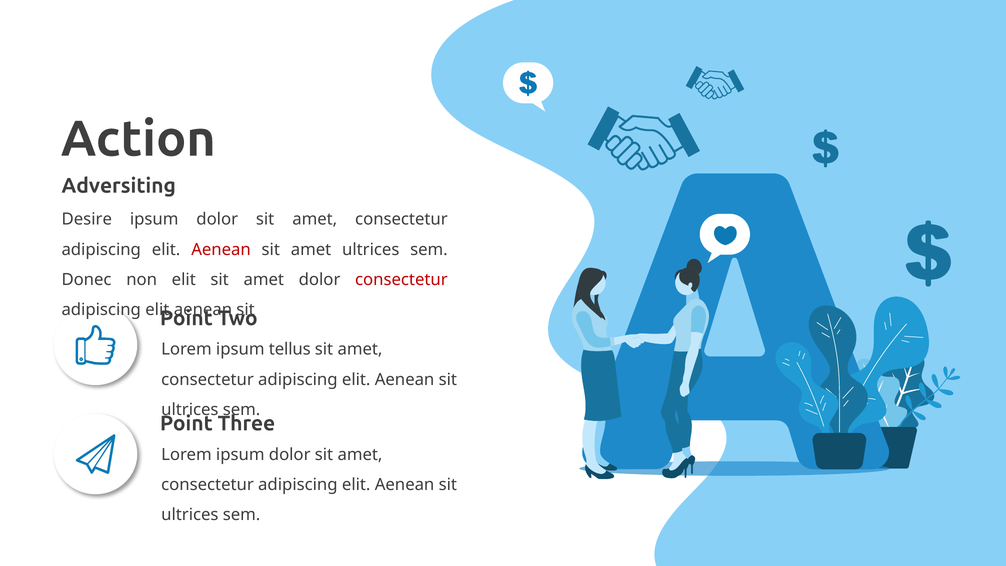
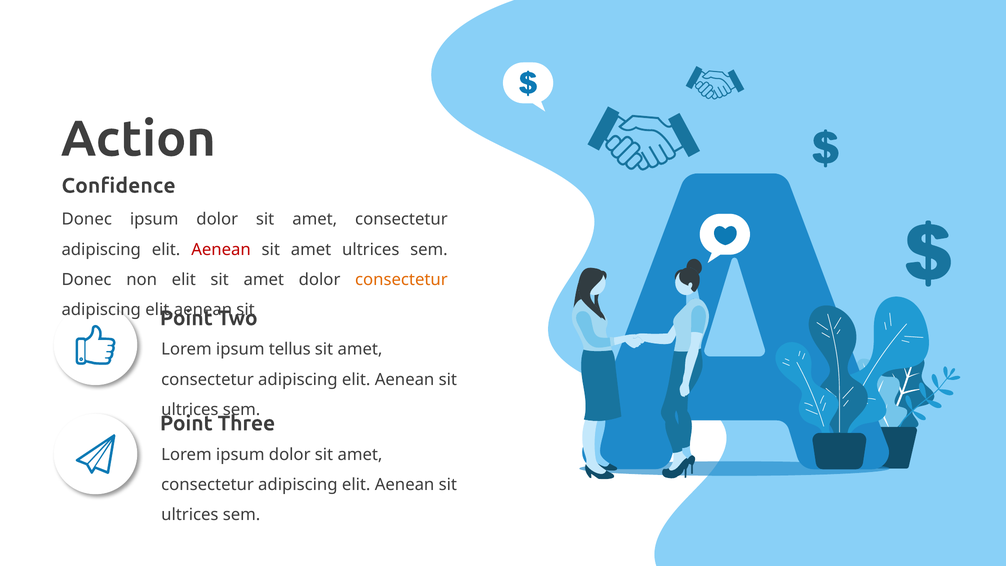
Adversiting: Adversiting -> Confidence (119, 186)
Desire: Desire -> Donec (87, 219)
consectetur colour: red -> orange (401, 280)
